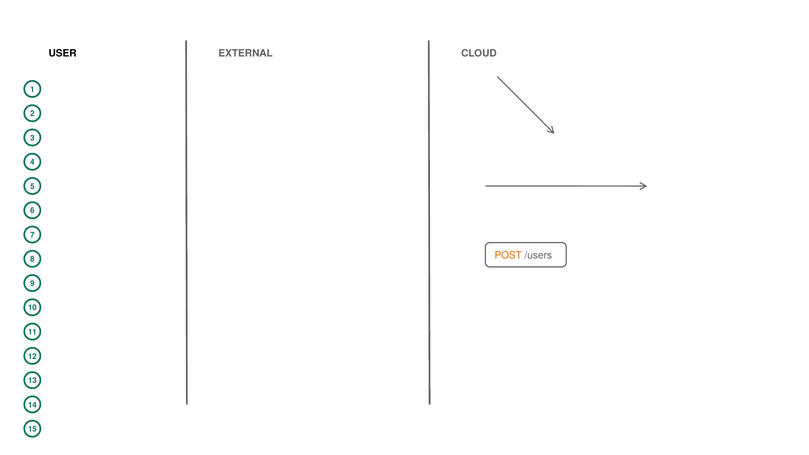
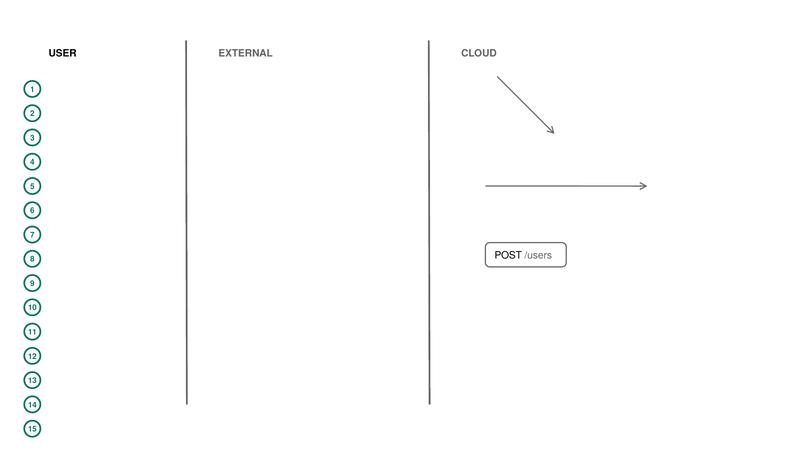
POST colour: orange -> black (508, 255)
